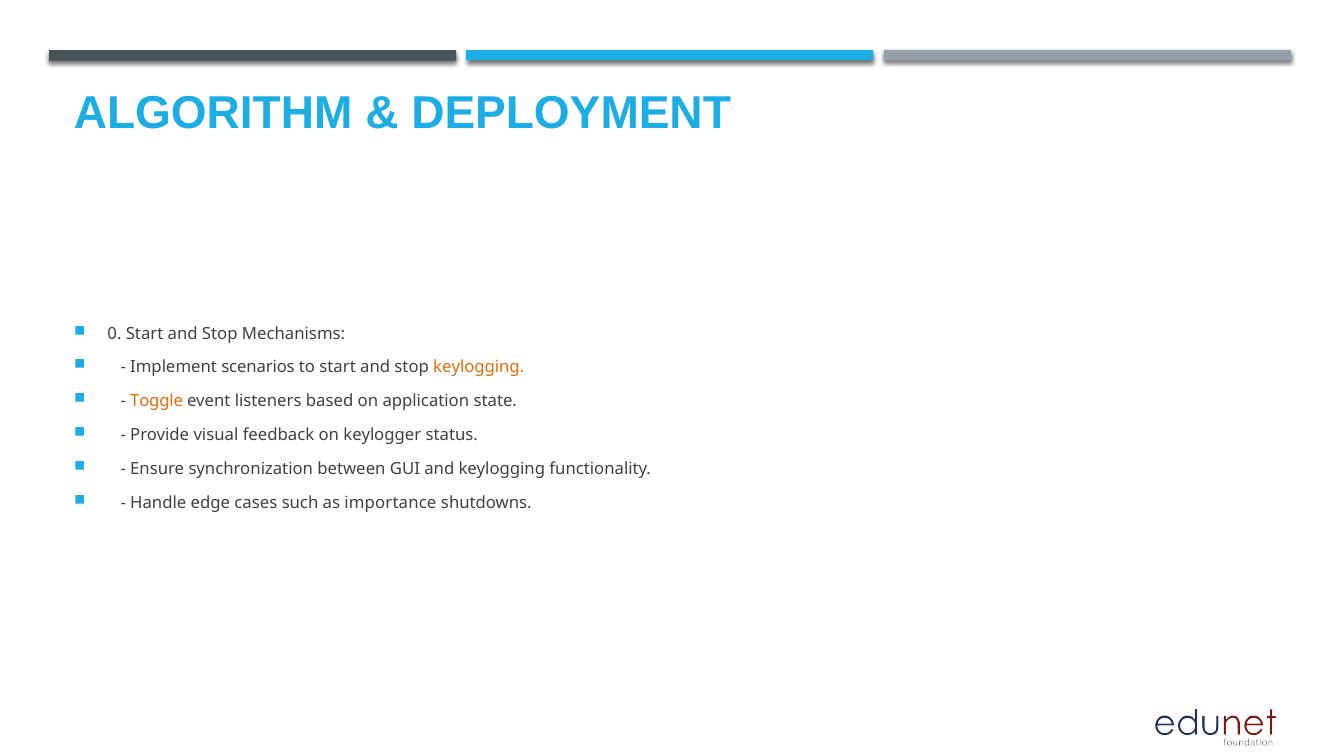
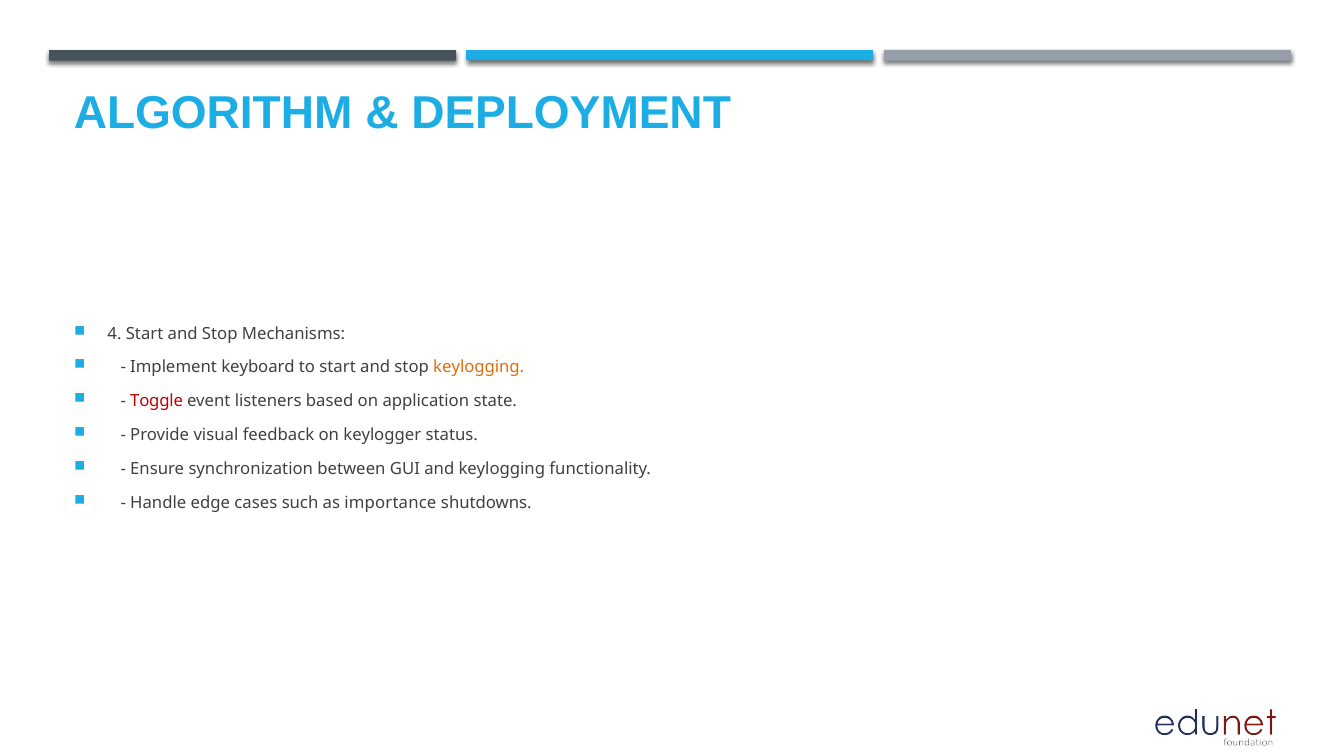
0: 0 -> 4 (114, 333)
scenarios: scenarios -> keyboard (258, 367)
Toggle colour: orange -> red (157, 401)
